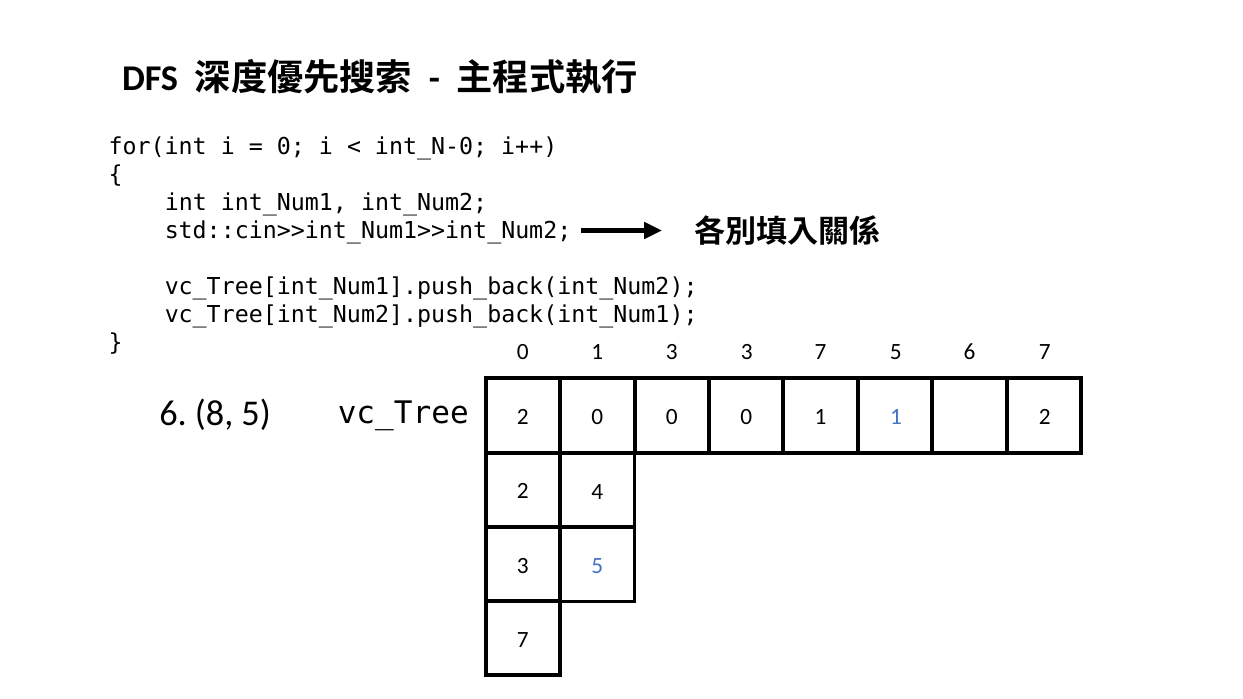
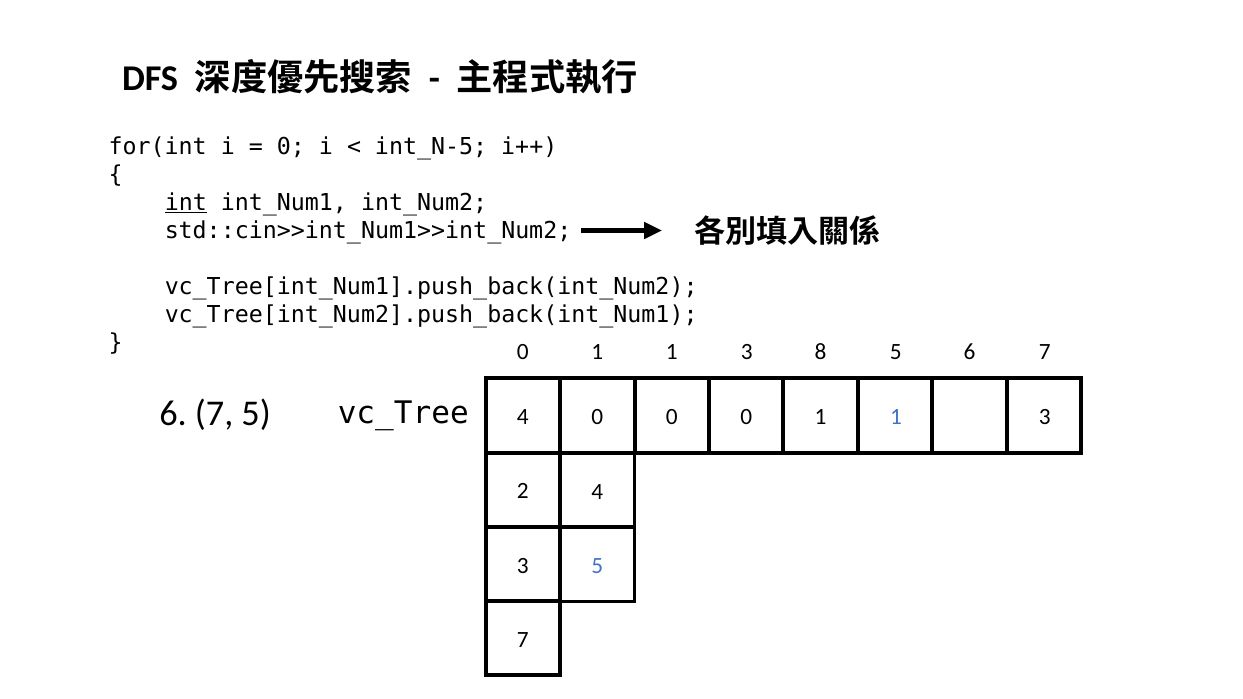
int_N-0: int_N-0 -> int_N-5 (431, 147)
int underline: none -> present (186, 203)
1 3: 3 -> 1 (672, 352)
3 7: 7 -> 8 (821, 352)
8: 8 -> 7 (214, 413)
5 2: 2 -> 4 (523, 417)
2: 2 -> 3 (1045, 416)
